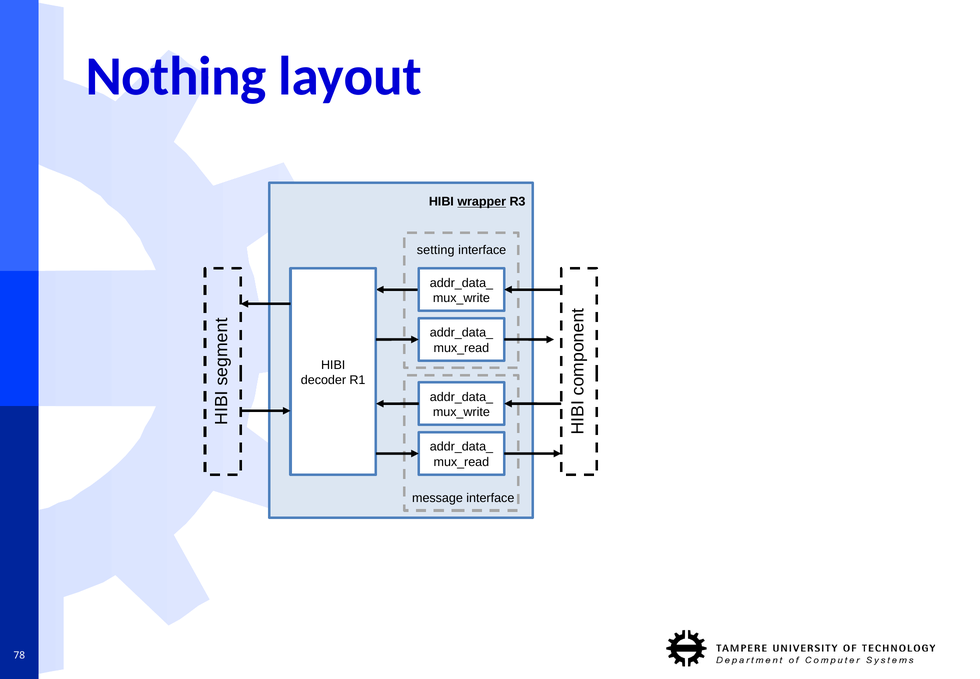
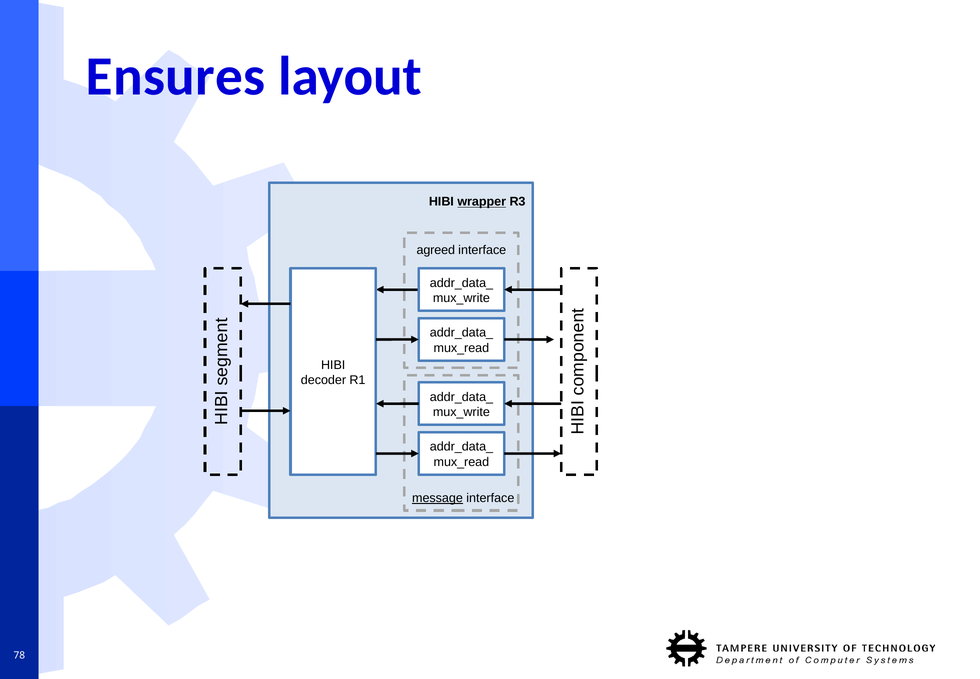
Nothing: Nothing -> Ensures (176, 76)
setting: setting -> agreed (436, 250)
message underline: none -> present (437, 498)
